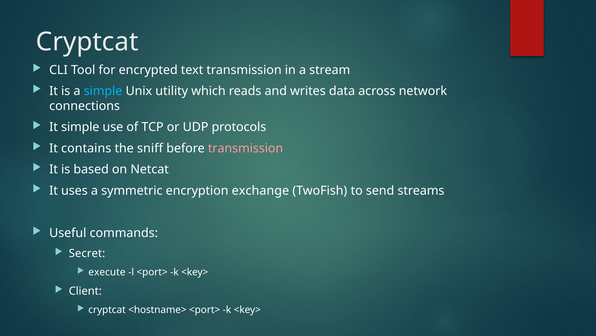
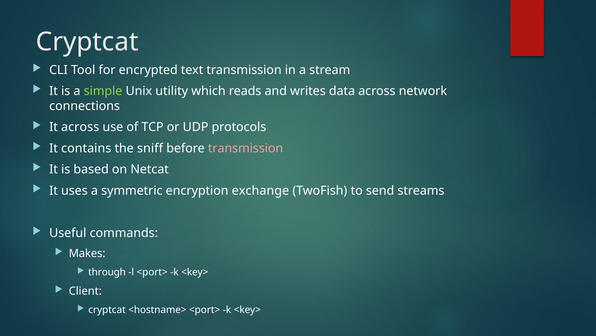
simple colour: light blue -> light green (103, 91)
It simple: simple -> across (80, 127)
Secret: Secret -> Makes (87, 253)
execute: execute -> through (107, 272)
